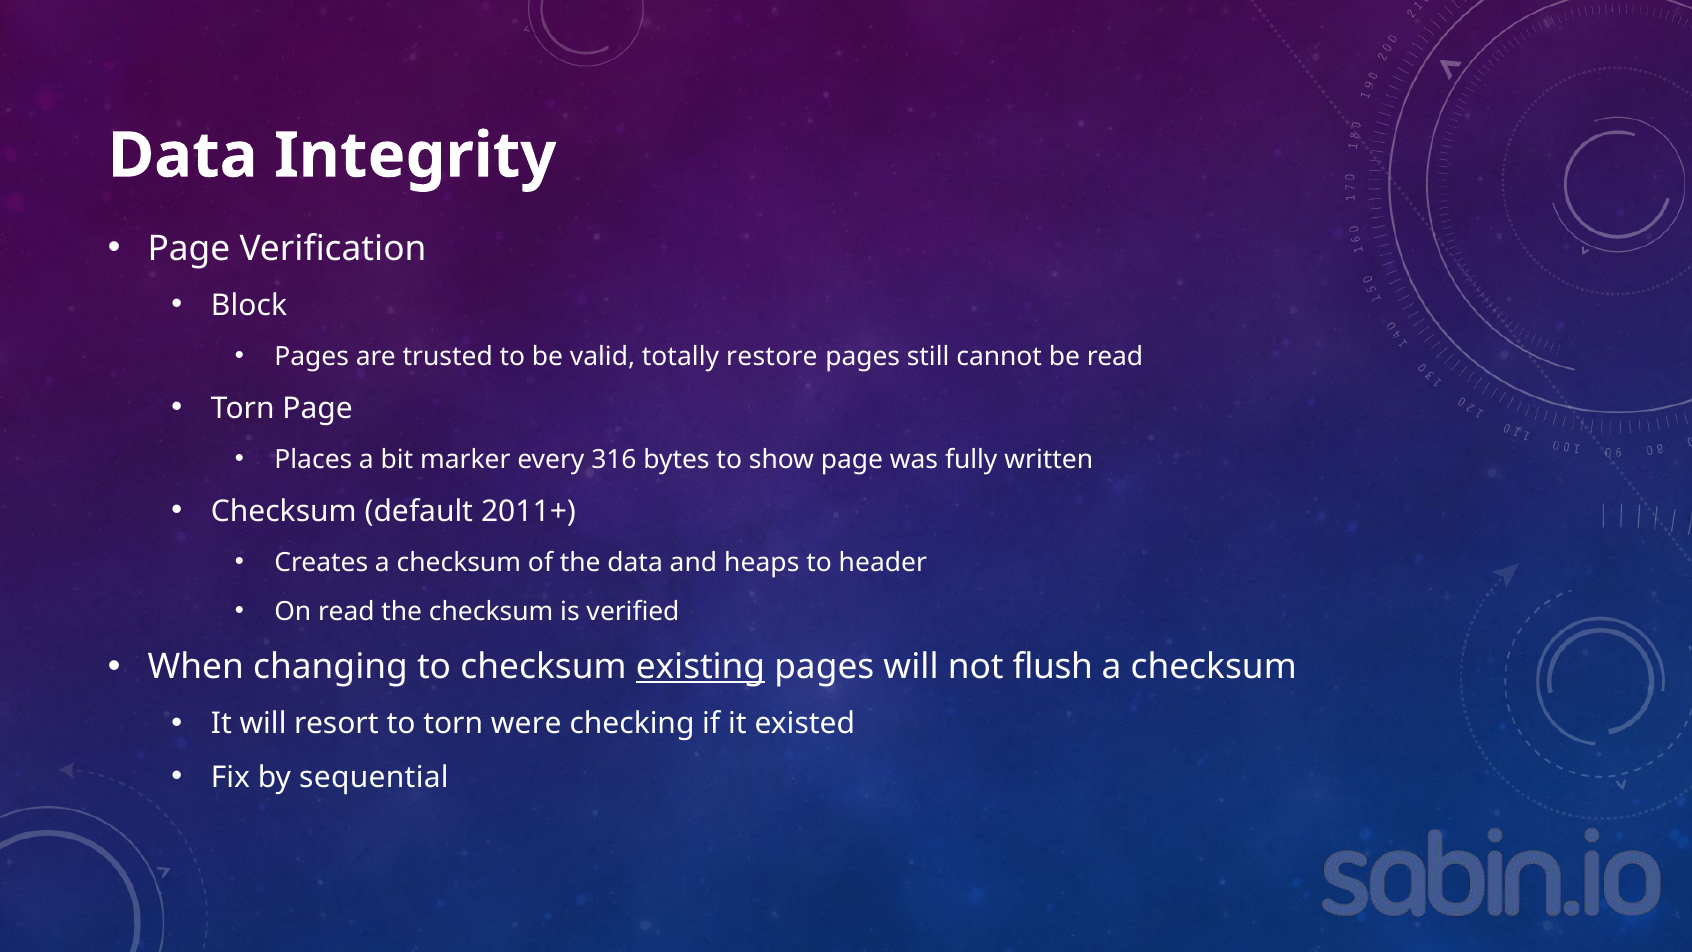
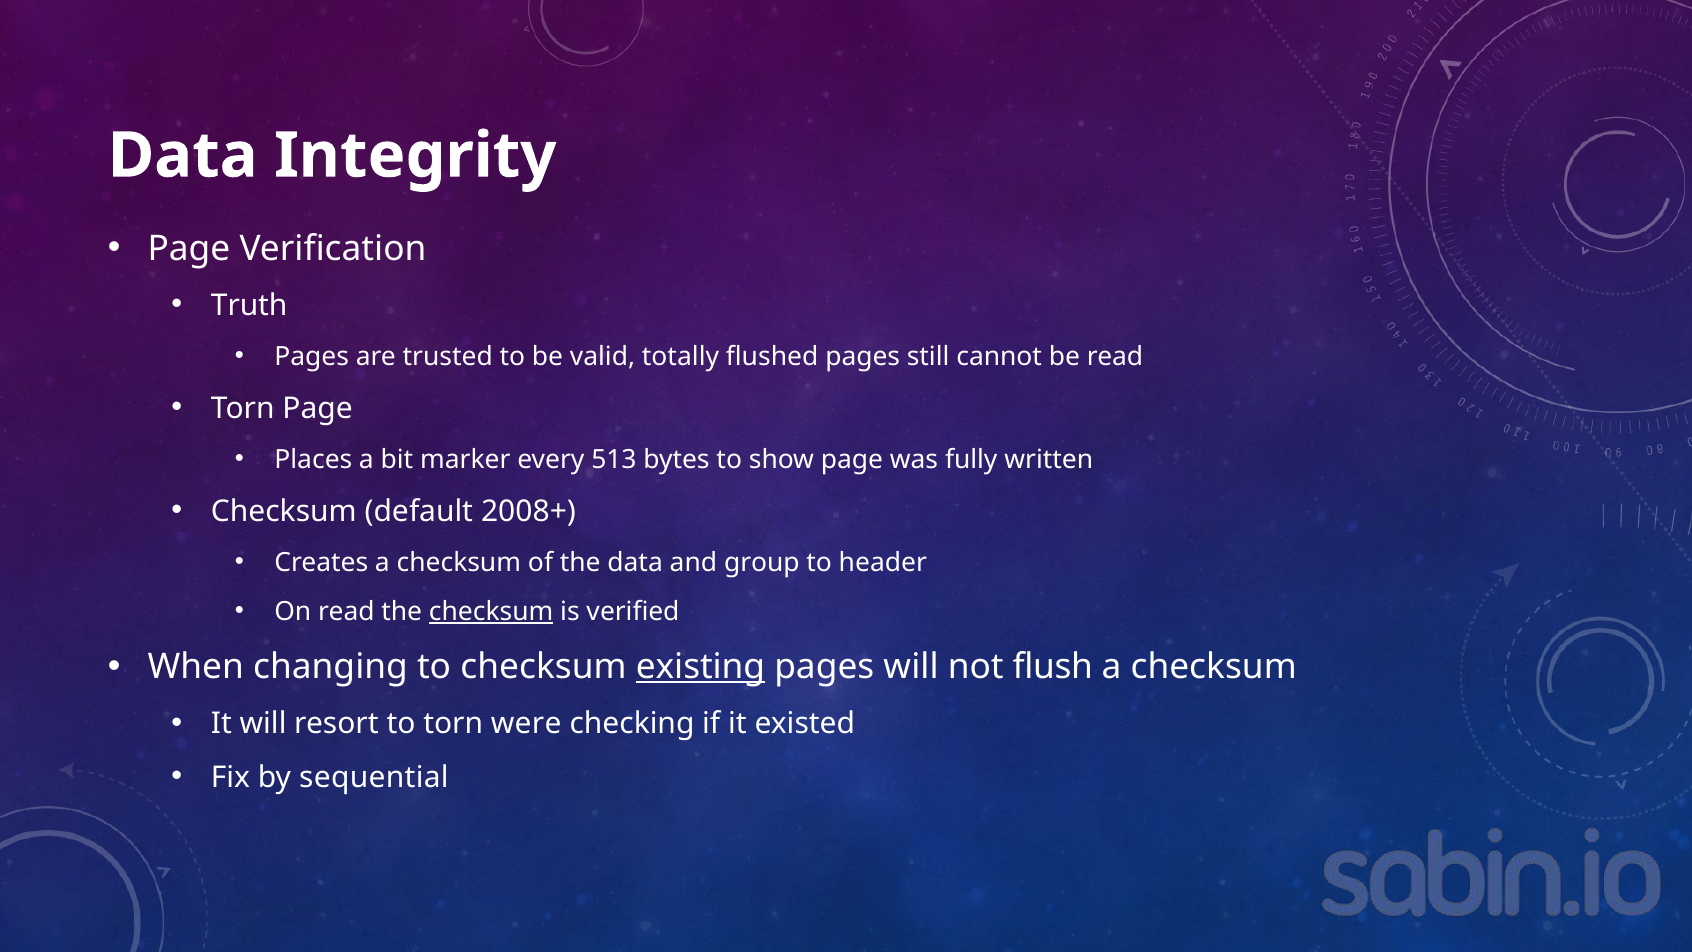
Block: Block -> Truth (249, 305)
restore: restore -> flushed (772, 356)
316: 316 -> 513 (614, 459)
2011+: 2011+ -> 2008+ (529, 511)
heaps: heaps -> group (762, 562)
checksum underline: none -> present (491, 612)
